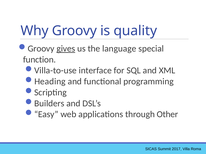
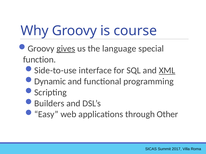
quality: quality -> course (135, 31)
Villa-to-use: Villa-to-use -> Side-to-use (55, 71)
XML underline: none -> present (167, 71)
Heading: Heading -> Dynamic (50, 82)
